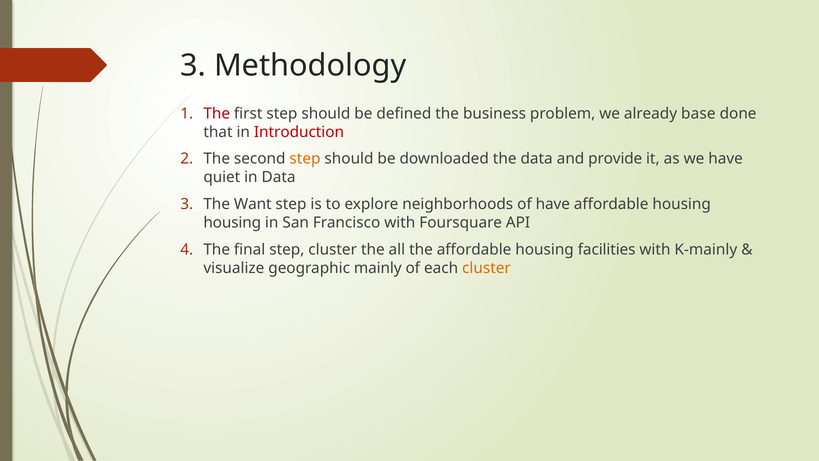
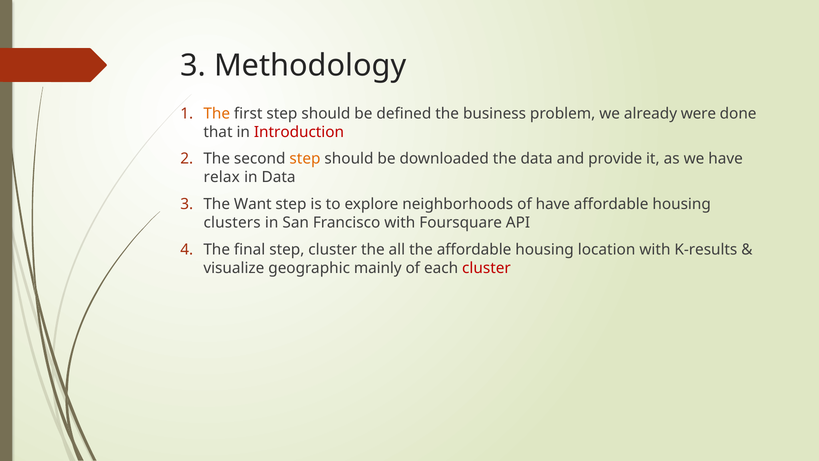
The colour: red -> orange (217, 113)
base: base -> were (698, 113)
quiet: quiet -> relax (222, 177)
housing: housing -> clusters (232, 223)
facilities: facilities -> location (607, 250)
K-mainly: K-mainly -> K-results (706, 250)
cluster colour: orange -> red (486, 268)
